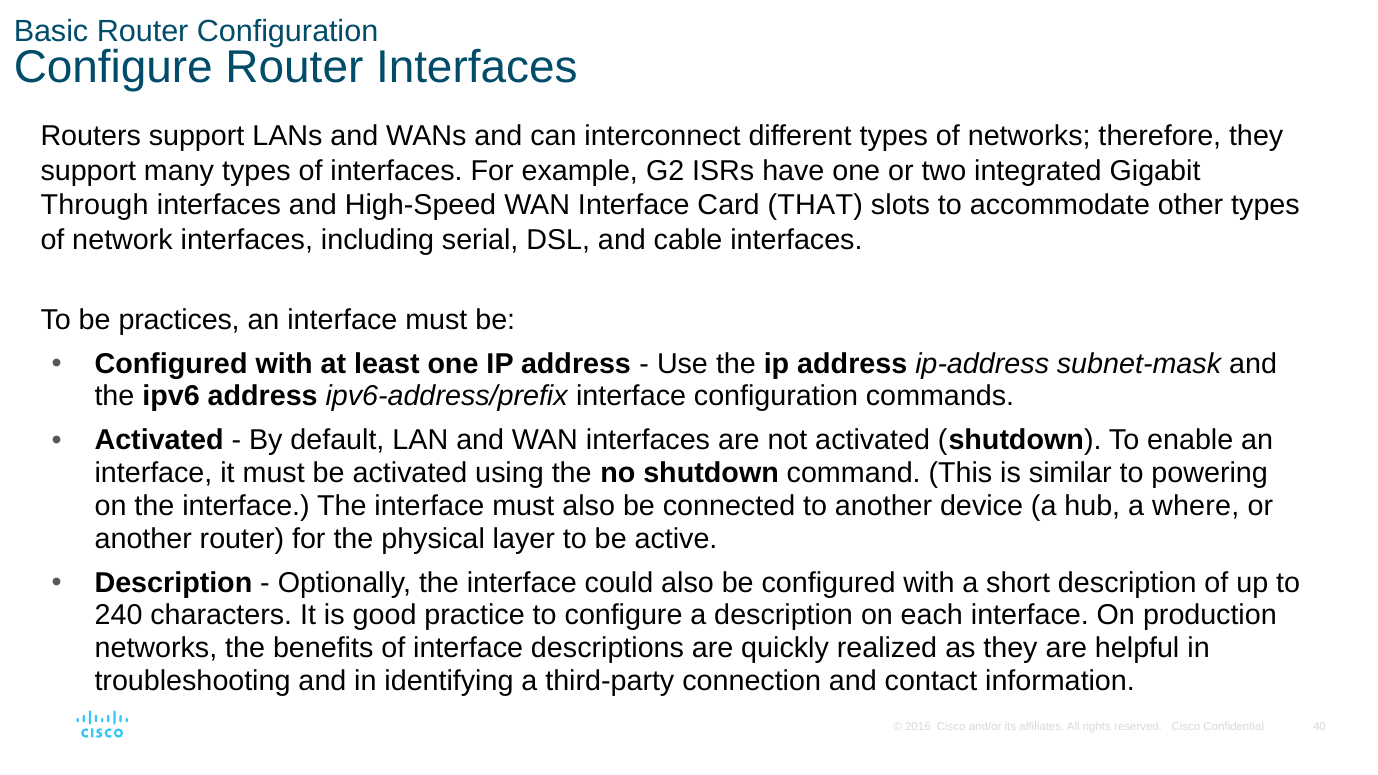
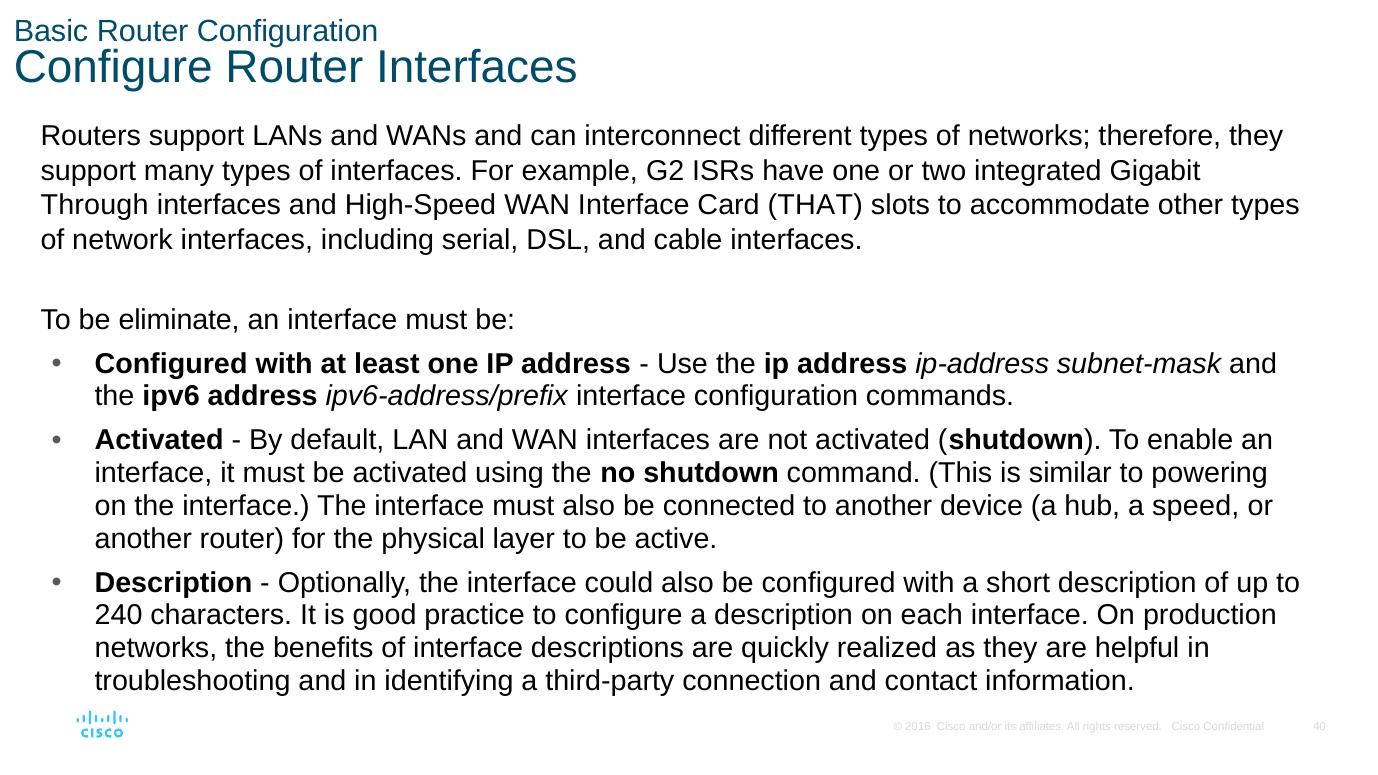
practices: practices -> eliminate (179, 320)
where: where -> speed (1196, 506)
